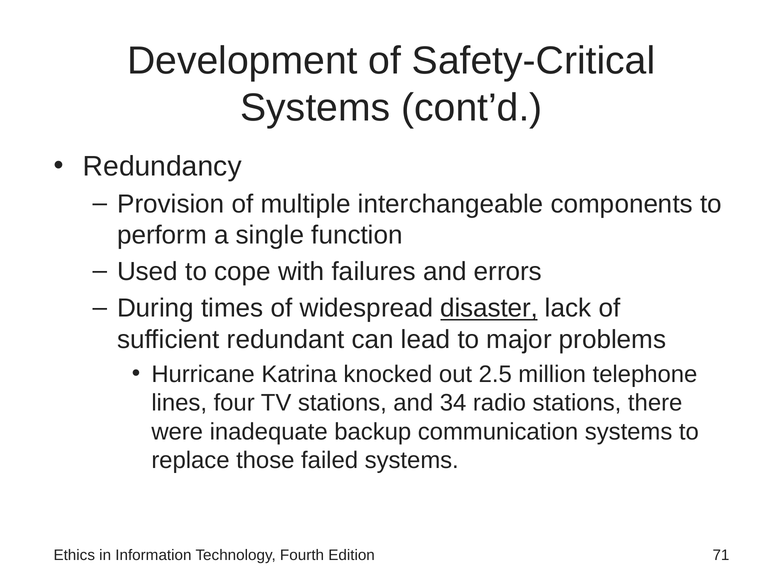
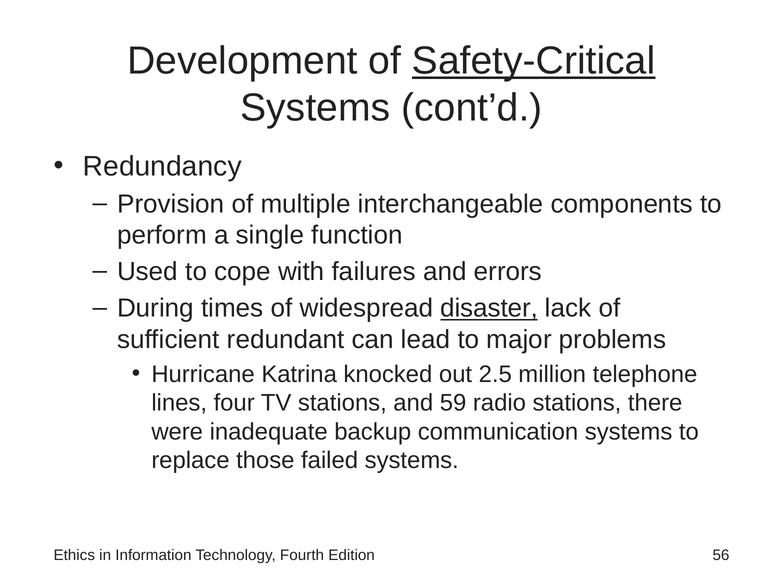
Safety-Critical underline: none -> present (534, 61)
34: 34 -> 59 (453, 403)
71: 71 -> 56 (721, 556)
